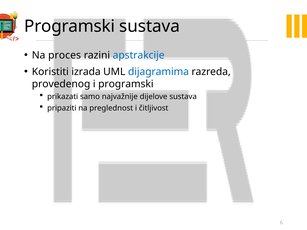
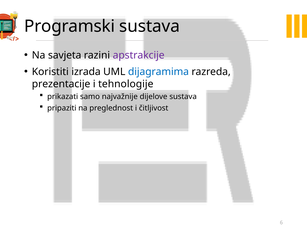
proces: proces -> savjeta (65, 55)
apstrakcije colour: blue -> purple (139, 55)
provedenog: provedenog -> prezentacije (61, 84)
i programski: programski -> tehnologije (126, 84)
